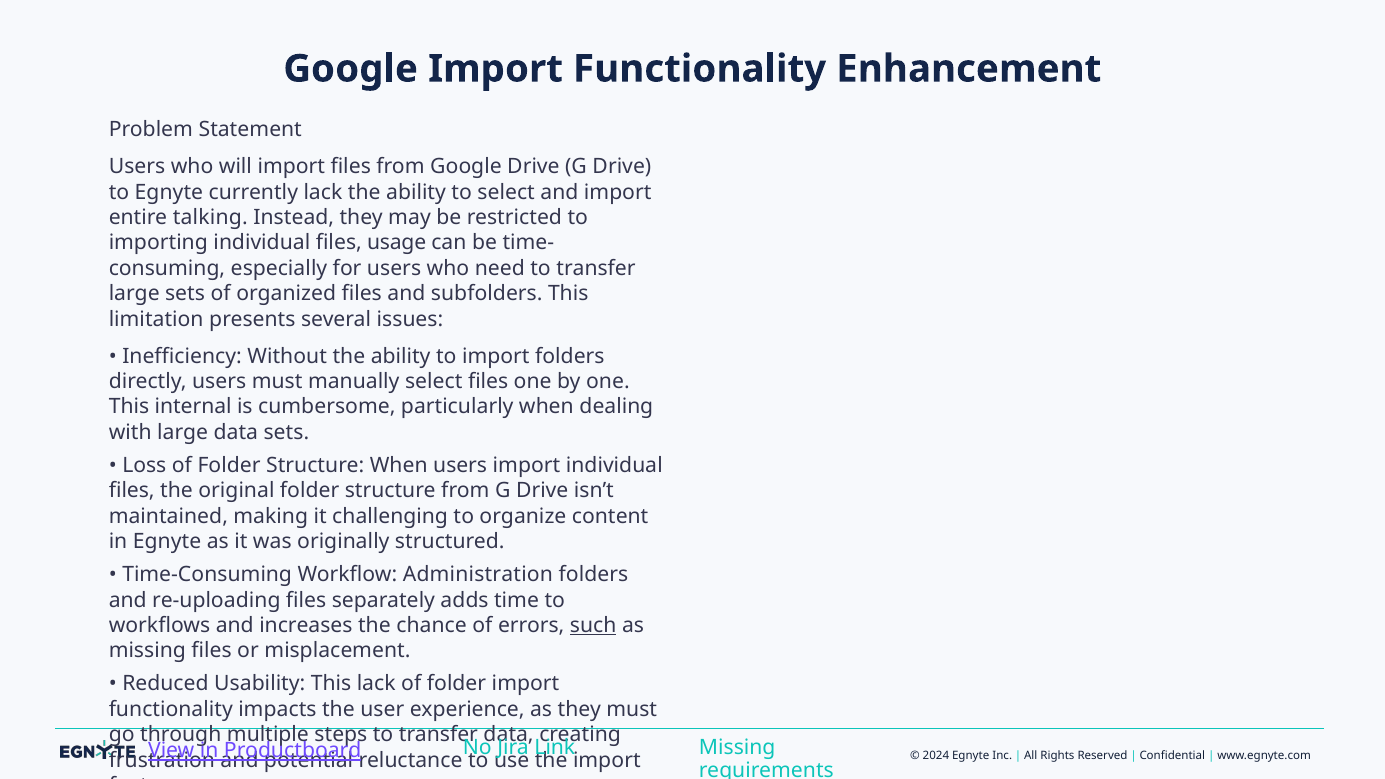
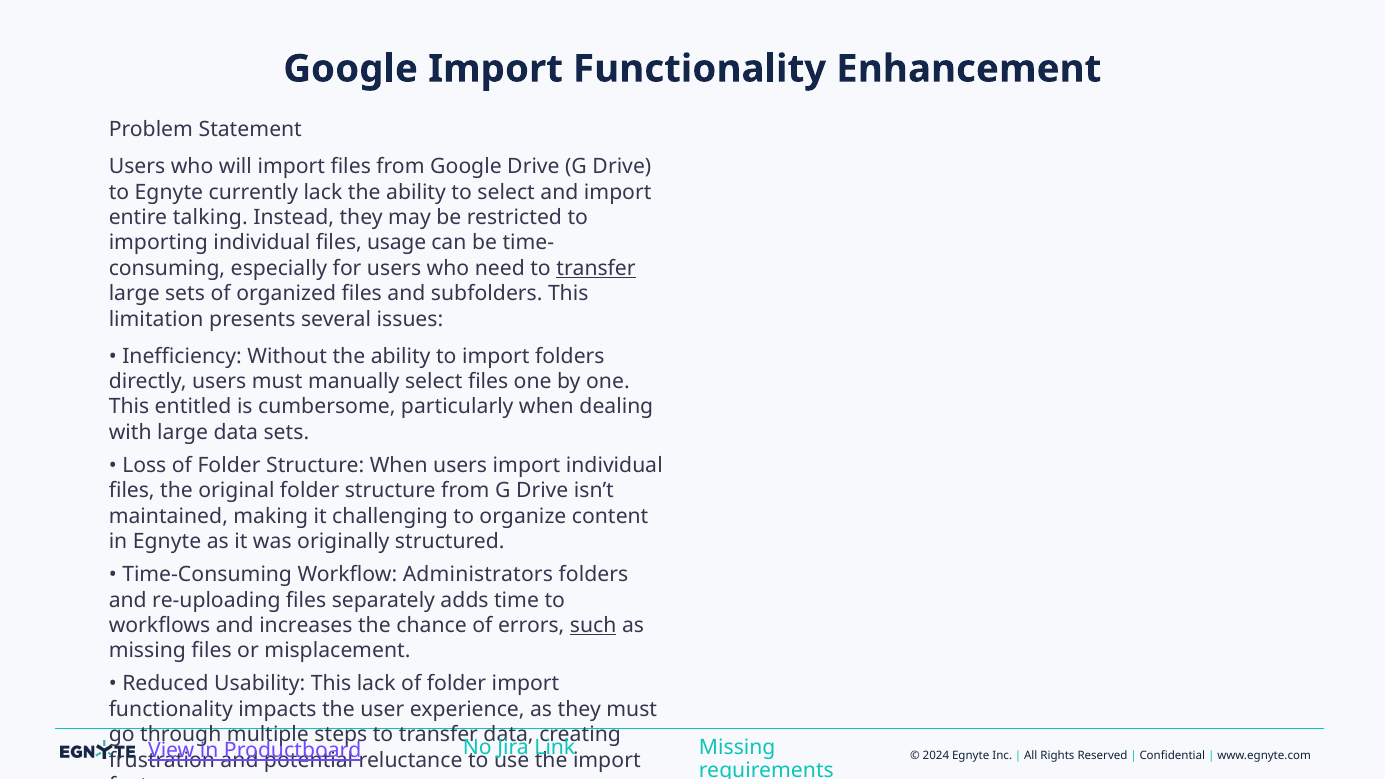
transfer underline: none -> present (596, 268)
internal: internal -> entitled (193, 407)
Administration: Administration -> Administrators (478, 575)
